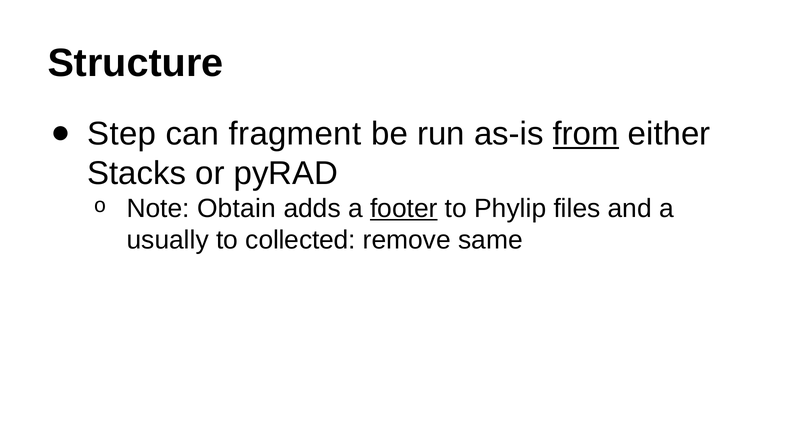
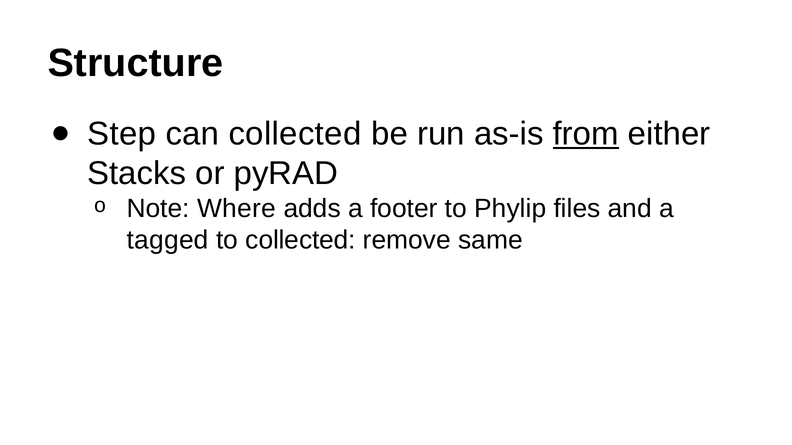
can fragment: fragment -> collected (295, 134)
Obtain: Obtain -> Where (236, 209)
footer underline: present -> none (404, 209)
usually: usually -> tagged (168, 240)
